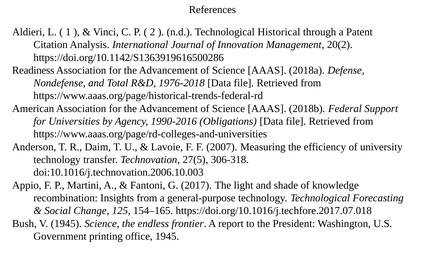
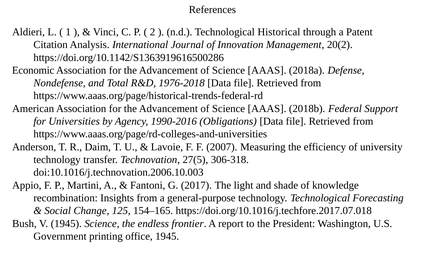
Readiness: Readiness -> Economic (33, 70)
